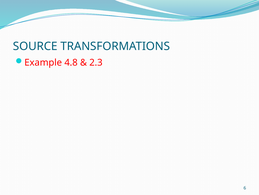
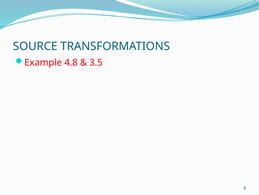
2.3: 2.3 -> 3.5 (96, 62)
